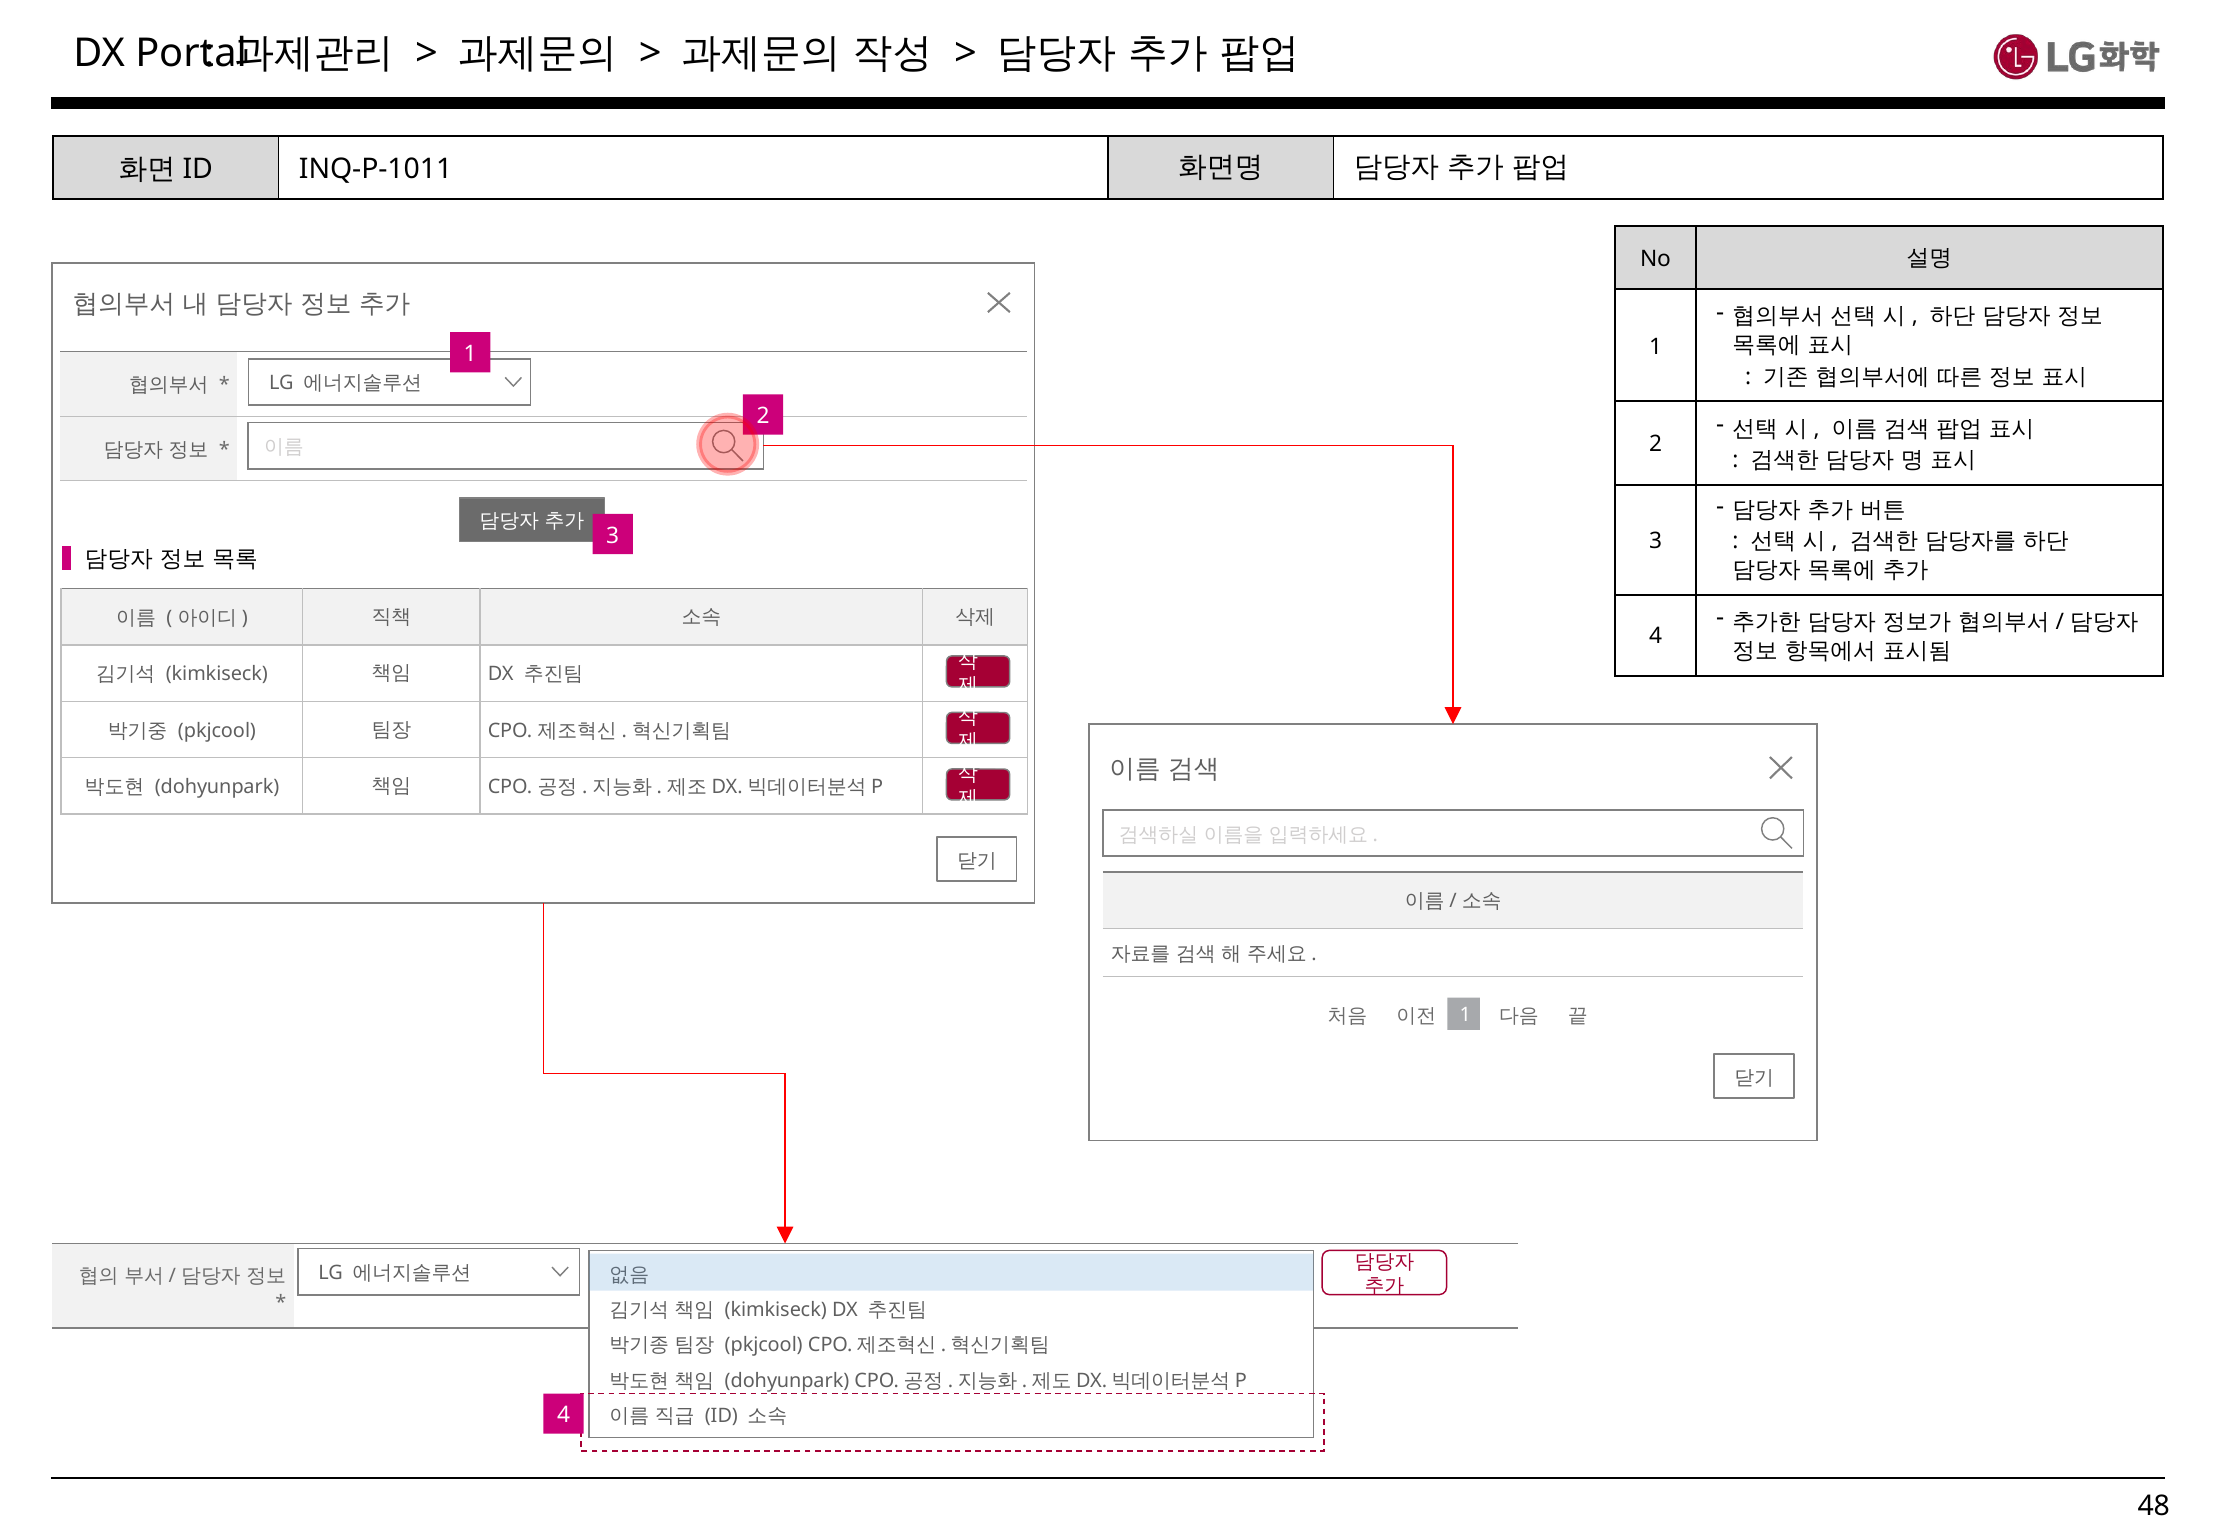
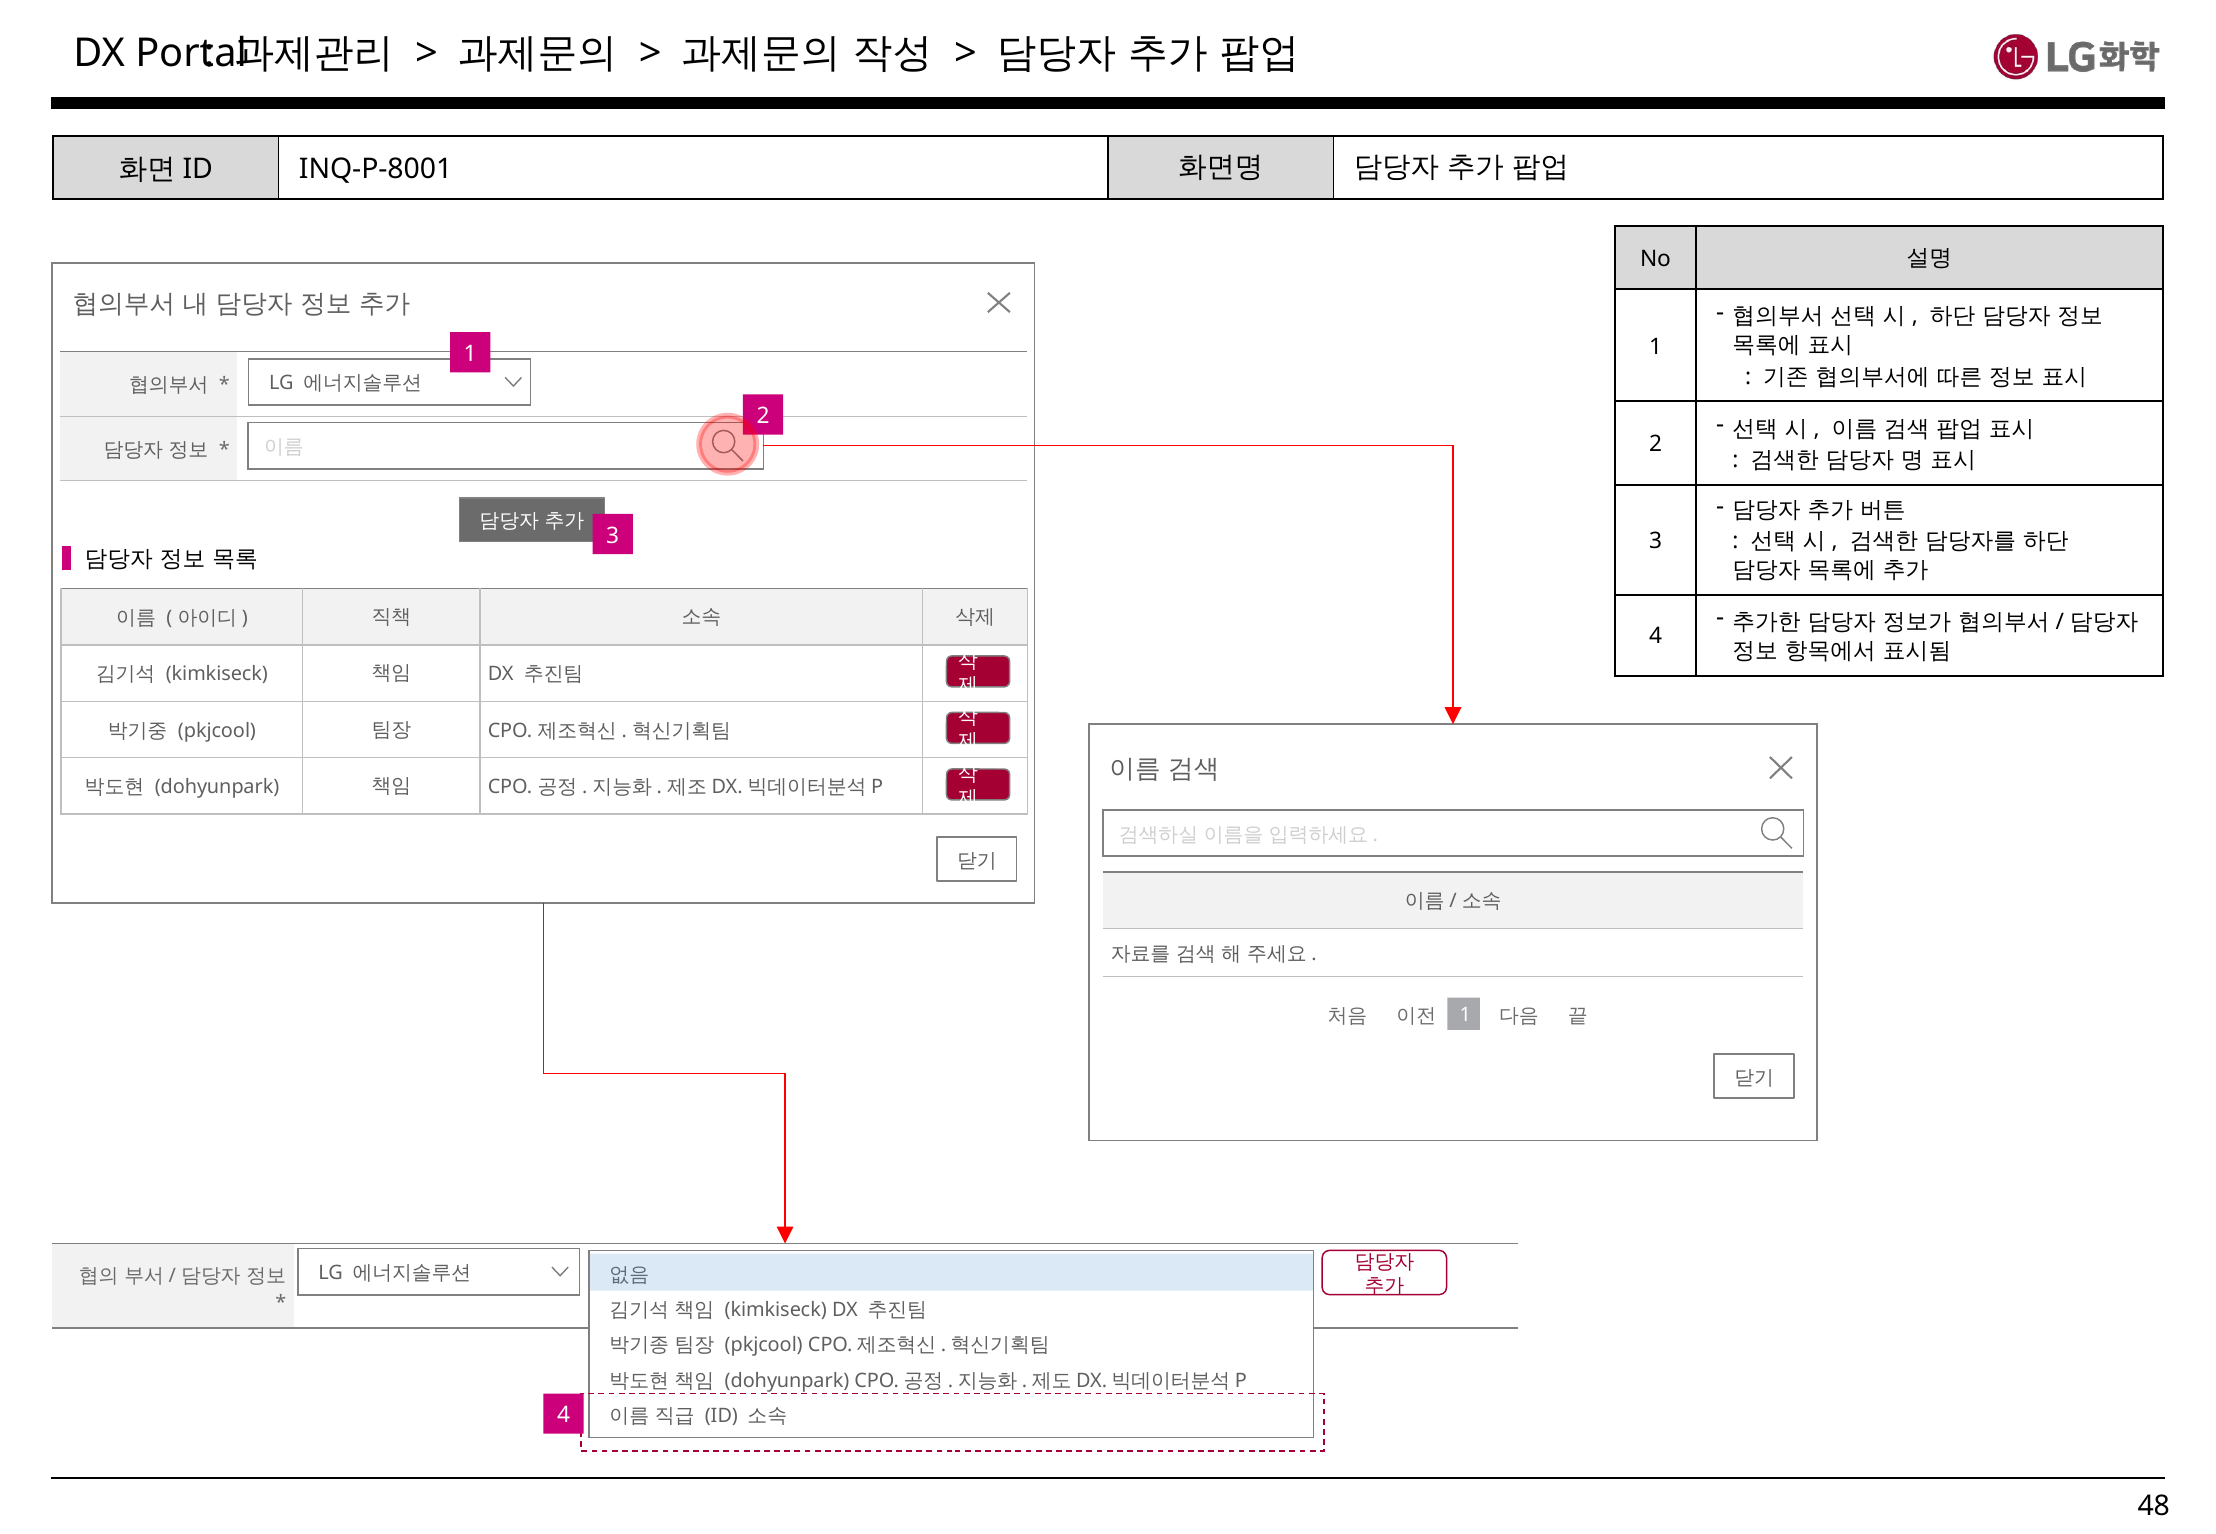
INQ-P-1011: INQ-P-1011 -> INQ-P-8001 (376, 169)
